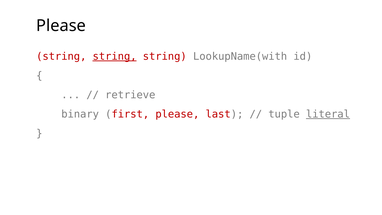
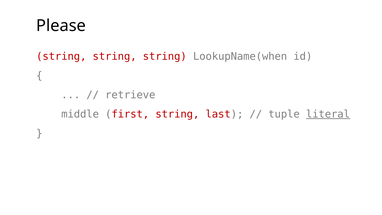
string underline: present -> none (115, 56)
LookupName(with: LookupName(with -> LookupName(when (240, 56)
binary: binary -> middle (80, 114)
first please: please -> string (177, 114)
